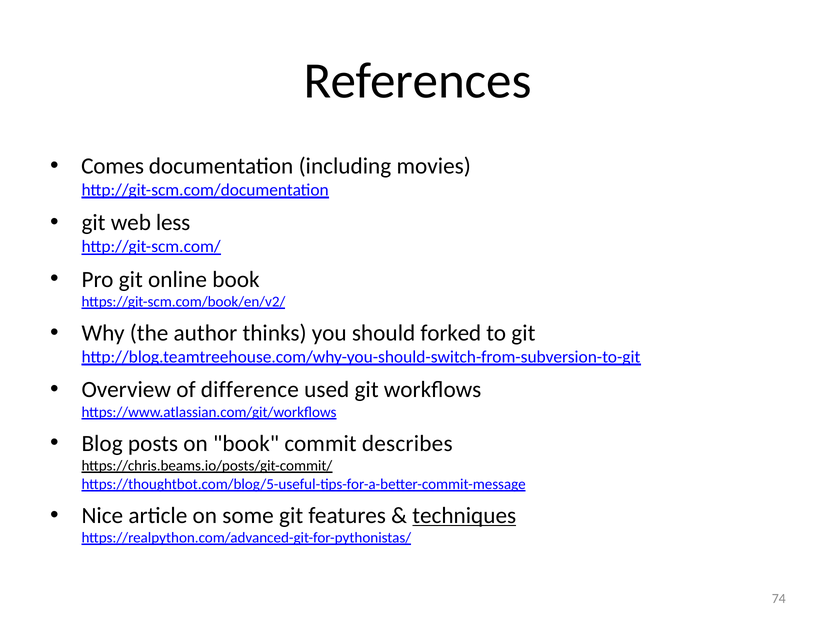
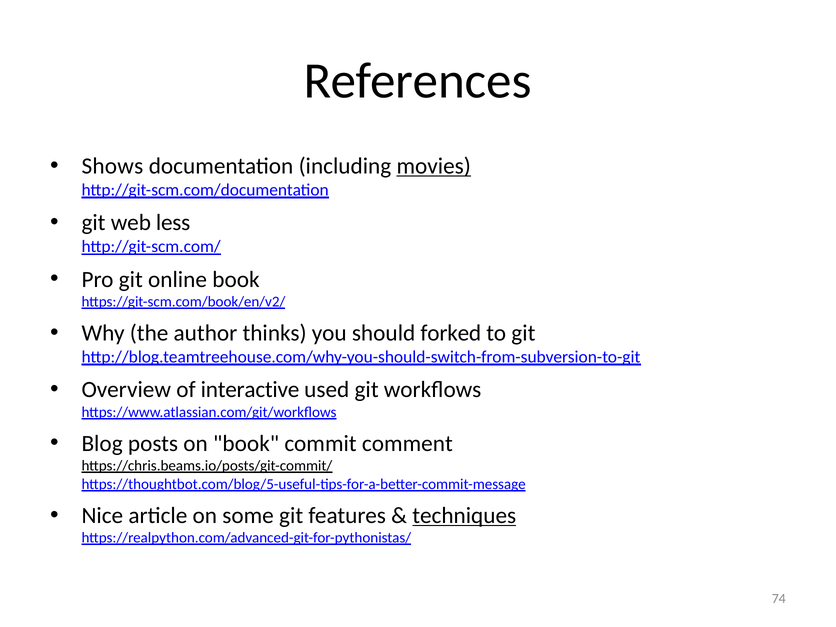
Comes: Comes -> Shows (112, 166)
movies underline: none -> present (434, 166)
difference: difference -> interactive (250, 390)
describes: describes -> comment (407, 443)
